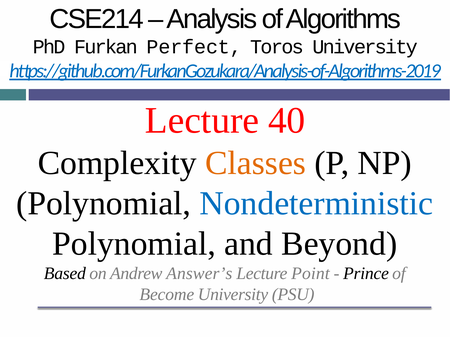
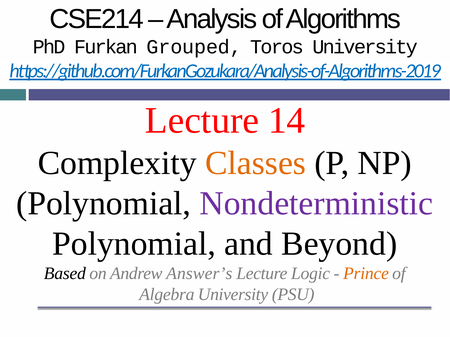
Perfect: Perfect -> Grouped (194, 47)
40: 40 -> 14 (287, 121)
Nondeterministic colour: blue -> purple (316, 204)
Point: Point -> Logic (311, 274)
Prince colour: black -> orange (366, 274)
Become: Become -> Algebra (167, 295)
